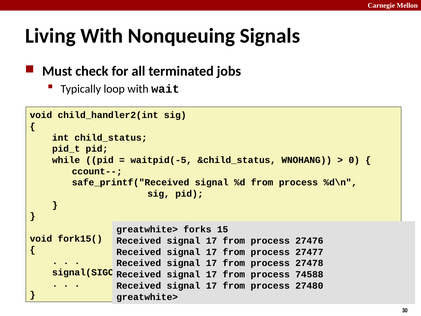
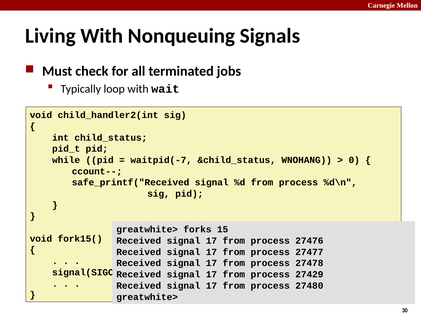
waitpid(-5: waitpid(-5 -> waitpid(-7 (161, 160)
74588: 74588 -> 27429 (309, 274)
